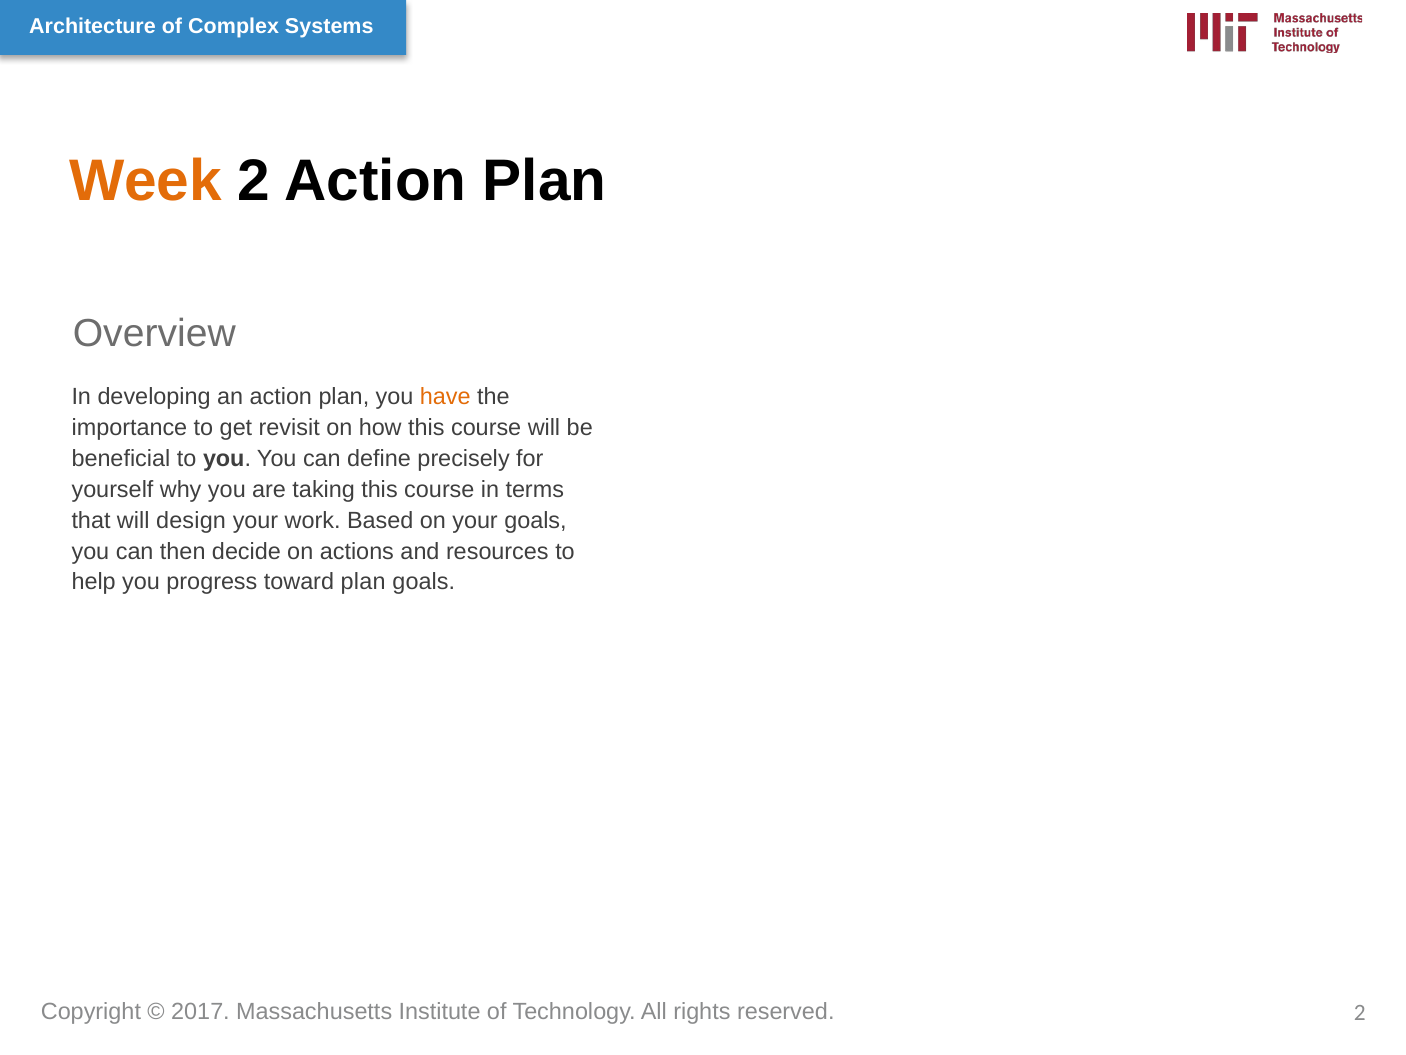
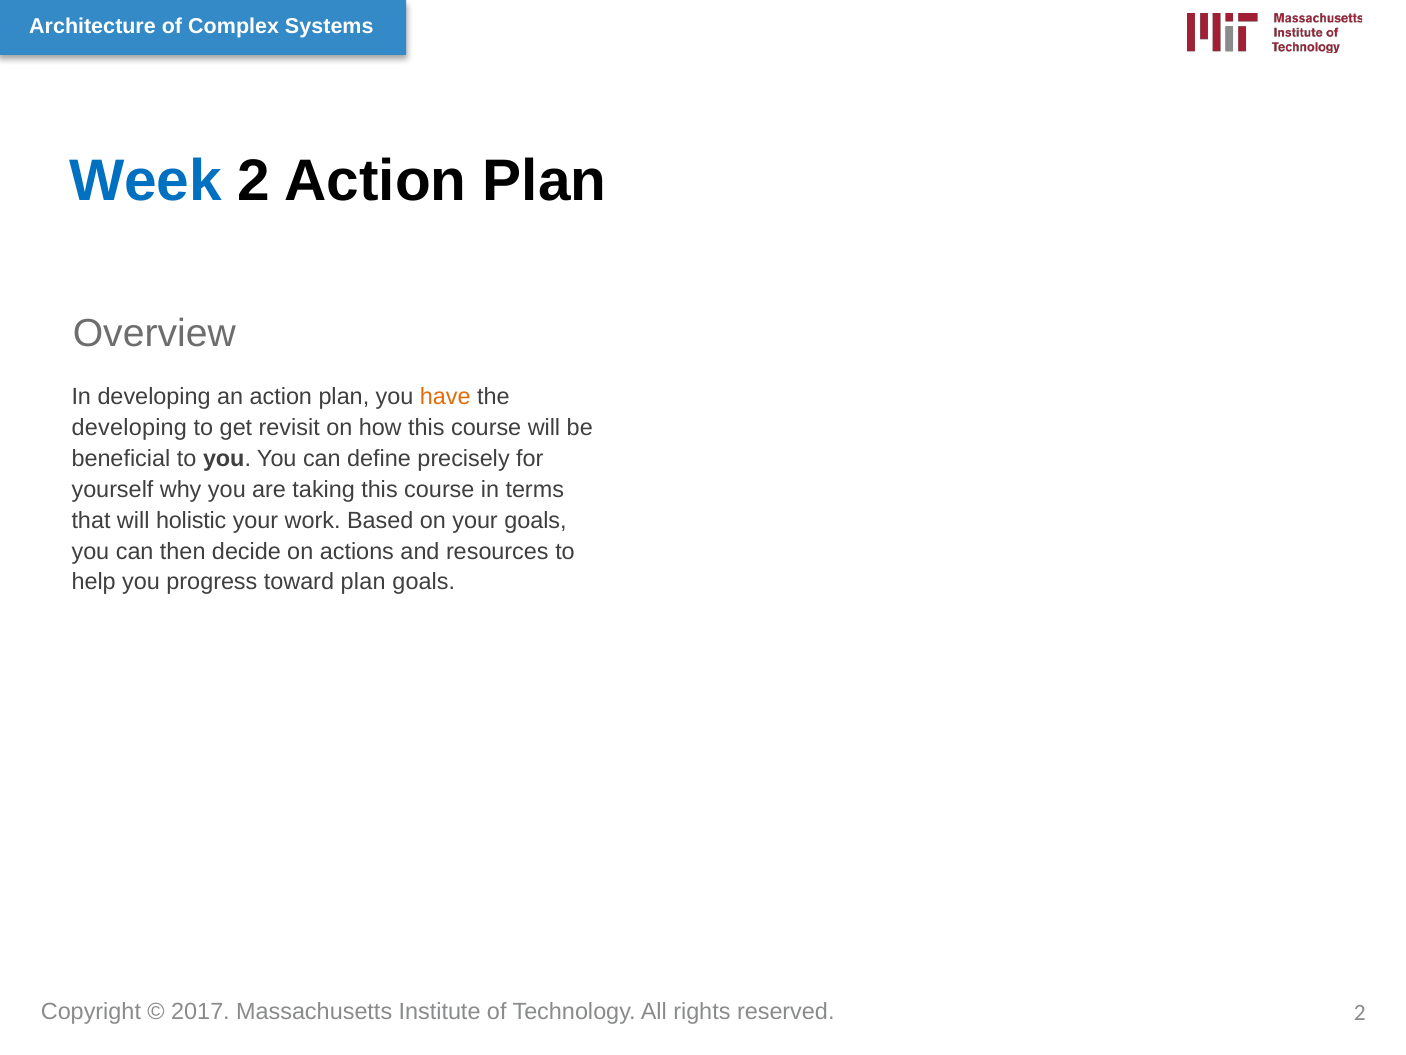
Week colour: orange -> blue (146, 181)
importance: importance -> developing (129, 427)
design: design -> holistic (191, 520)
